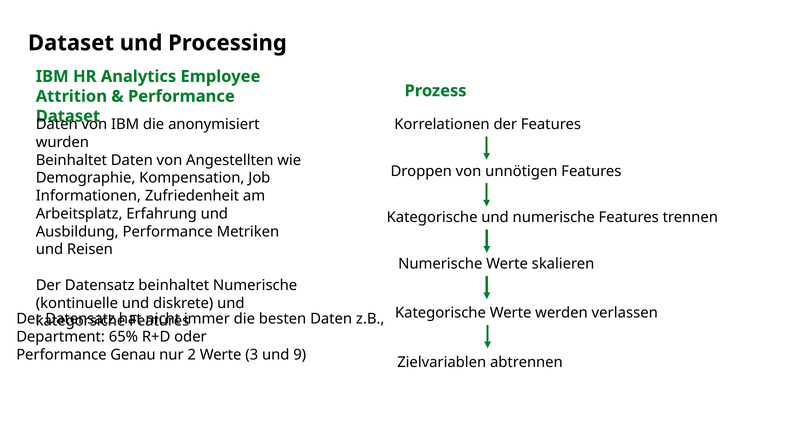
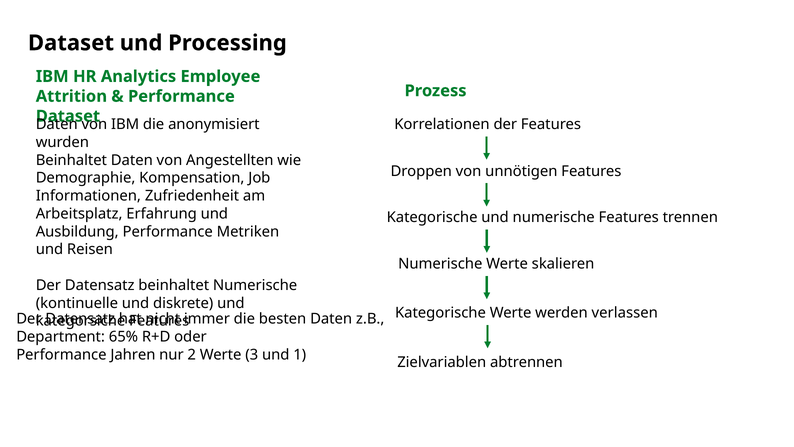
Genau: Genau -> Jahren (133, 354)
9: 9 -> 1 (300, 354)
